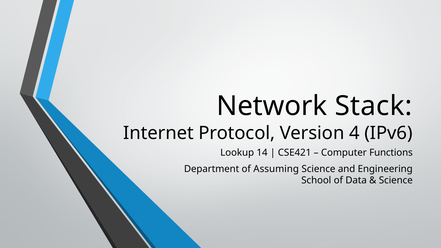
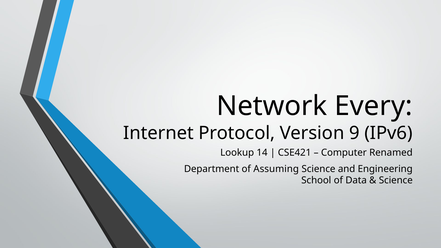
Stack: Stack -> Every (374, 106)
4: 4 -> 9 (354, 133)
Functions: Functions -> Renamed (391, 153)
